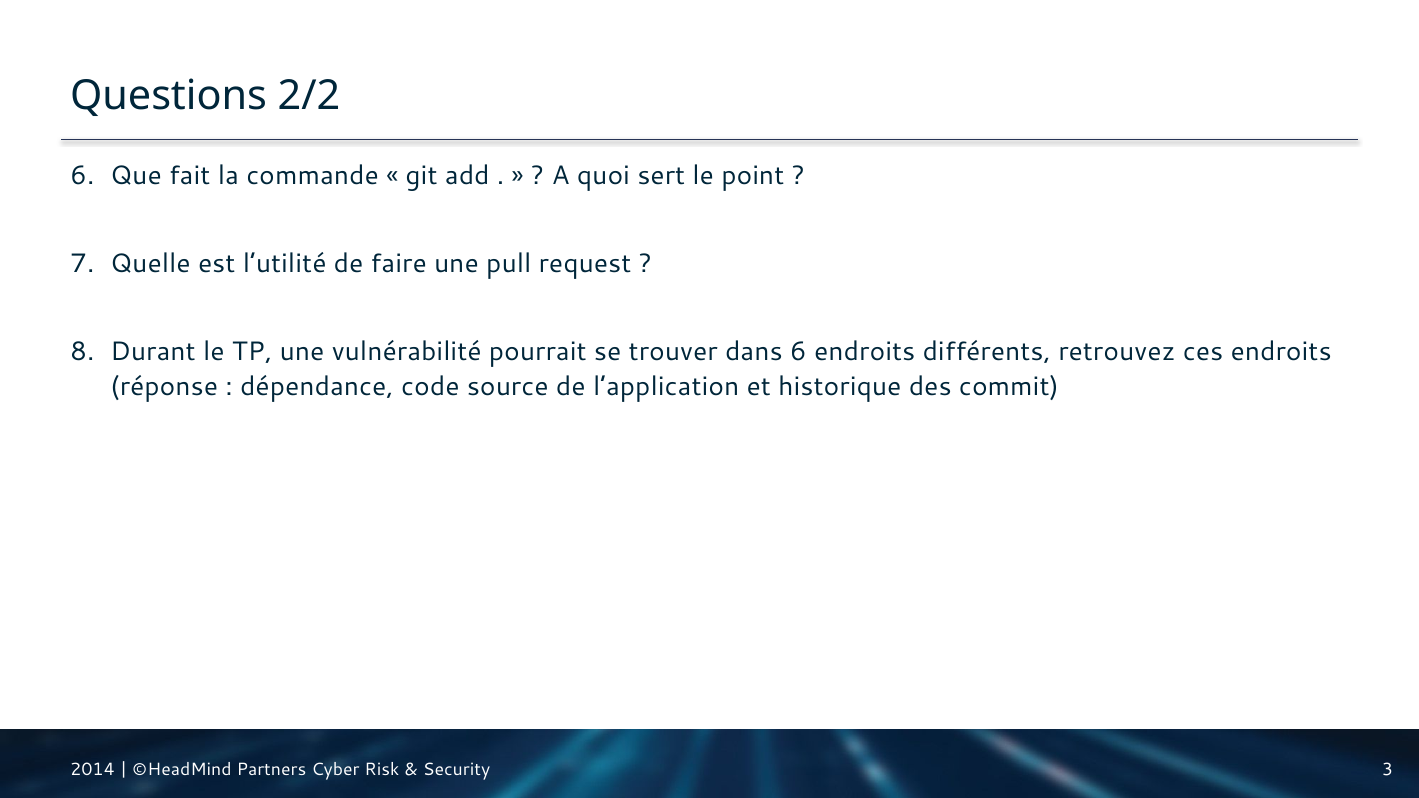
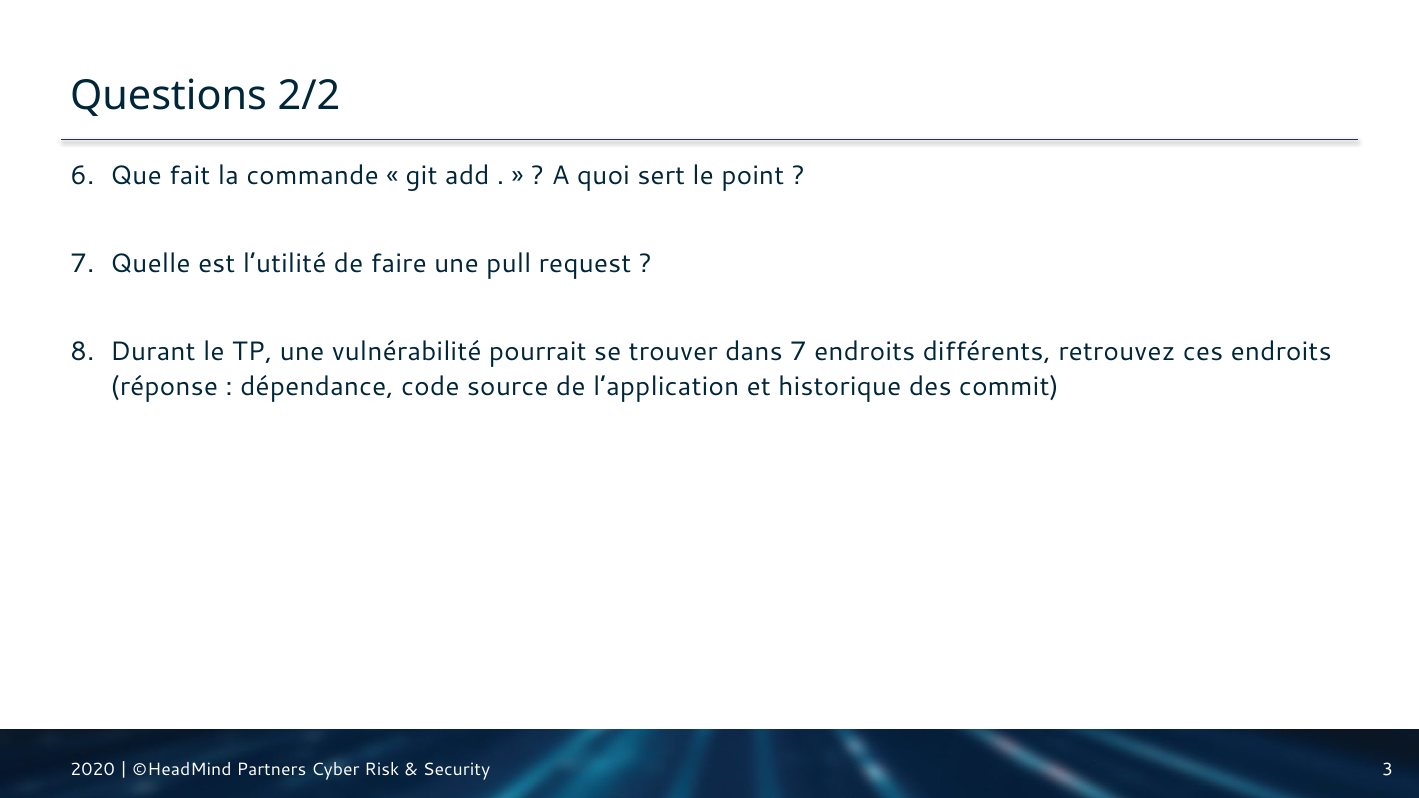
dans 6: 6 -> 7 (798, 352)
2014: 2014 -> 2020 (93, 770)
